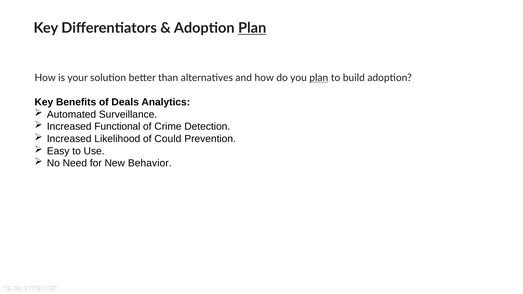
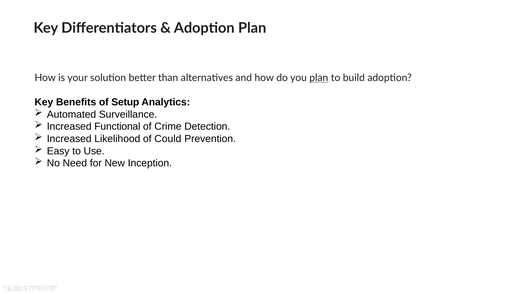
Plan underline: present -> none (252, 28)
Deals: Deals -> Setup (125, 102)
Behavior: Behavior -> Inception (150, 163)
